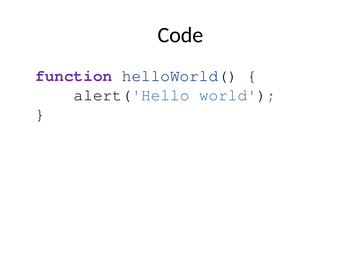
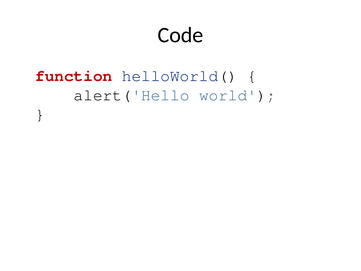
function colour: purple -> red (74, 76)
